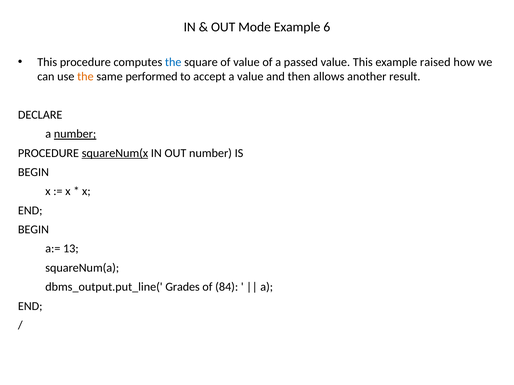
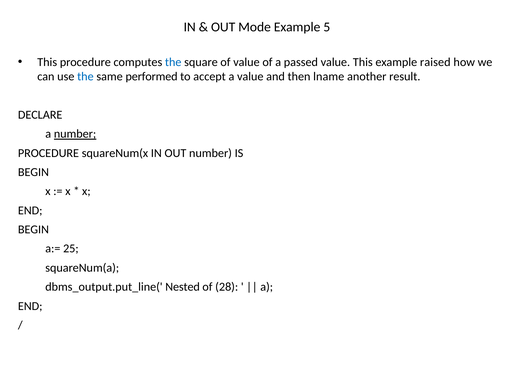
6: 6 -> 5 (327, 27)
the colour: orange -> blue (85, 77)
allows: allows -> lname (329, 77)
squareNum(x underline: present -> none (115, 153)
13: 13 -> 25 (71, 249)
Grades: Grades -> Nested (183, 287)
84: 84 -> 28 (227, 287)
